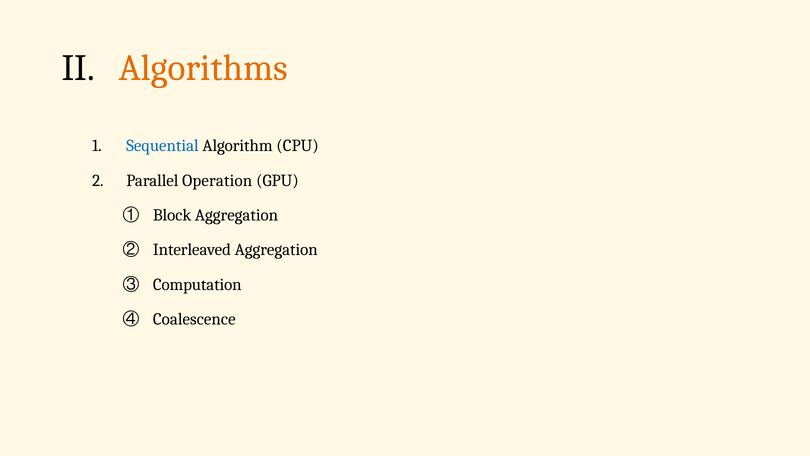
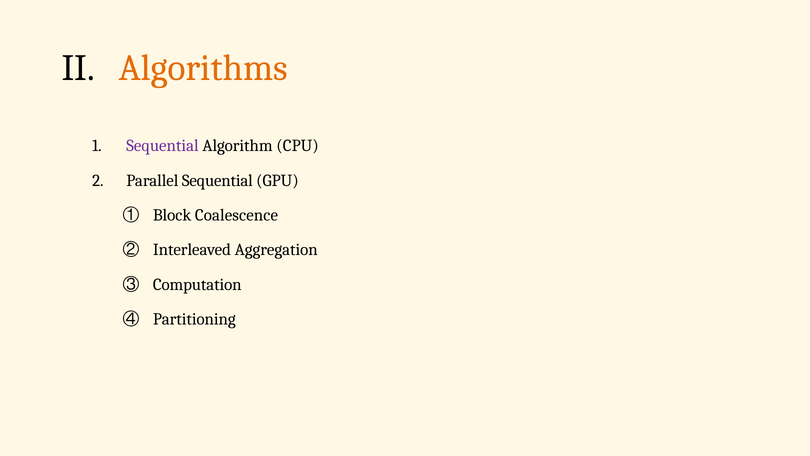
Sequential colour: blue -> purple (162, 146)
Parallel Operation: Operation -> Sequential (217, 180)
Block Aggregation: Aggregation -> Coalescence (236, 215)
Coalescence: Coalescence -> Partitioning (194, 319)
